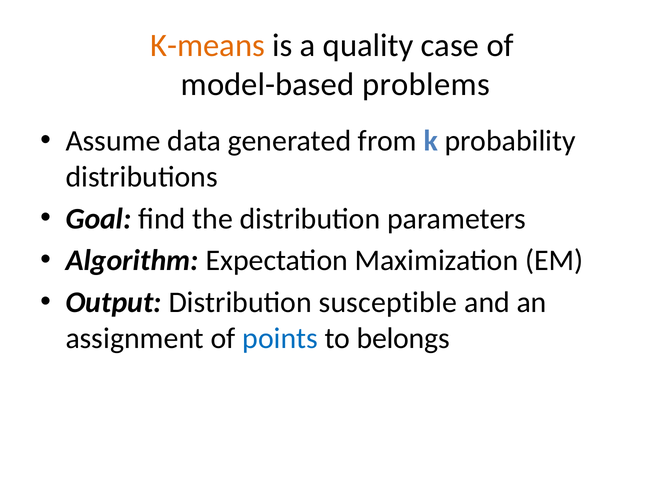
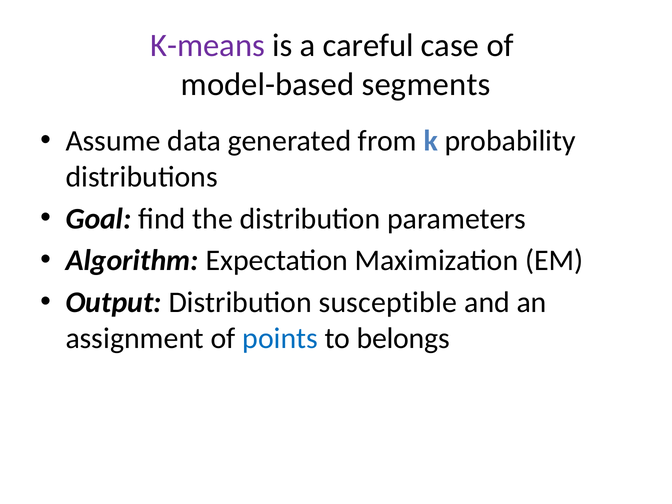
K-means colour: orange -> purple (208, 45)
quality: quality -> careful (368, 45)
problems: problems -> segments (426, 85)
